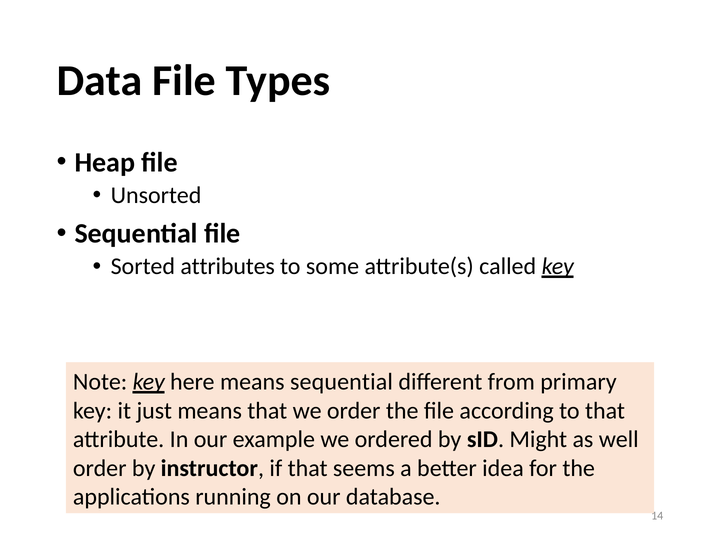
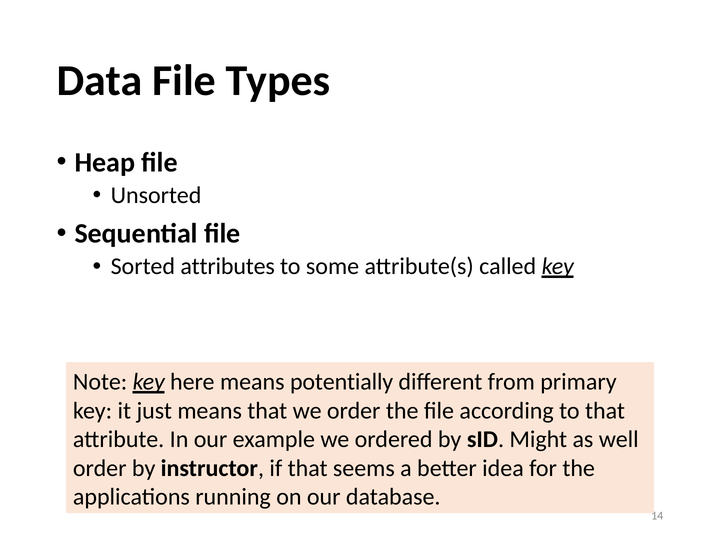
means sequential: sequential -> potentially (342, 382)
